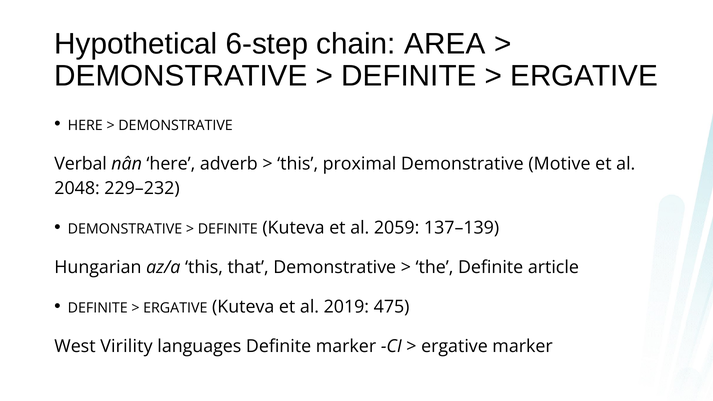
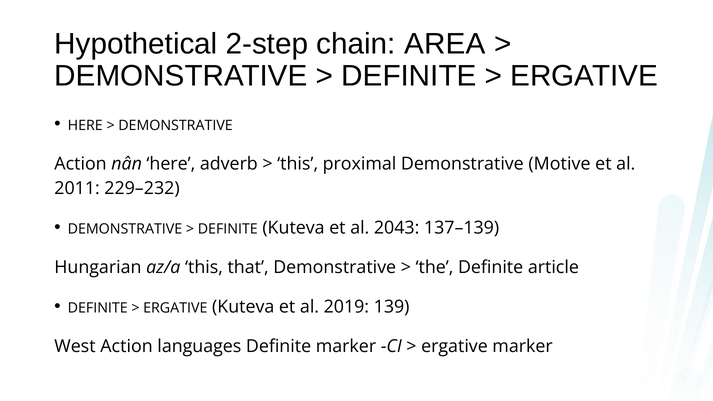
6-step: 6-step -> 2-step (267, 44)
Verbal: Verbal -> Action (81, 164)
2048: 2048 -> 2011 (77, 189)
2059: 2059 -> 2043 (397, 228)
475: 475 -> 139 (392, 307)
West Virility: Virility -> Action (127, 346)
